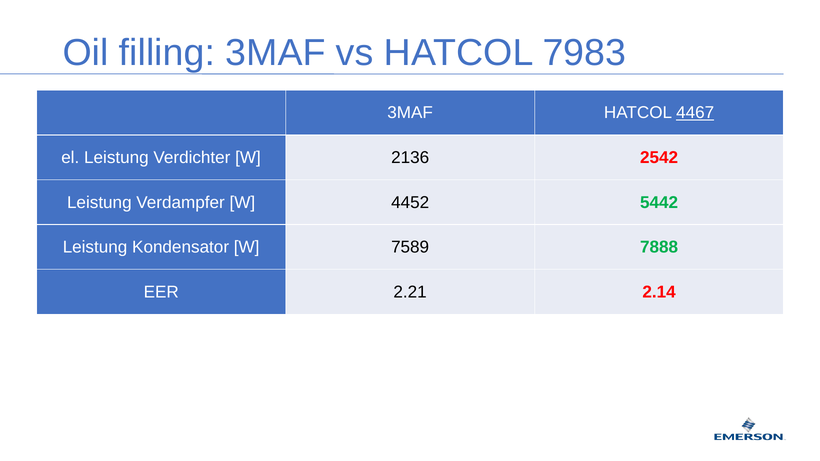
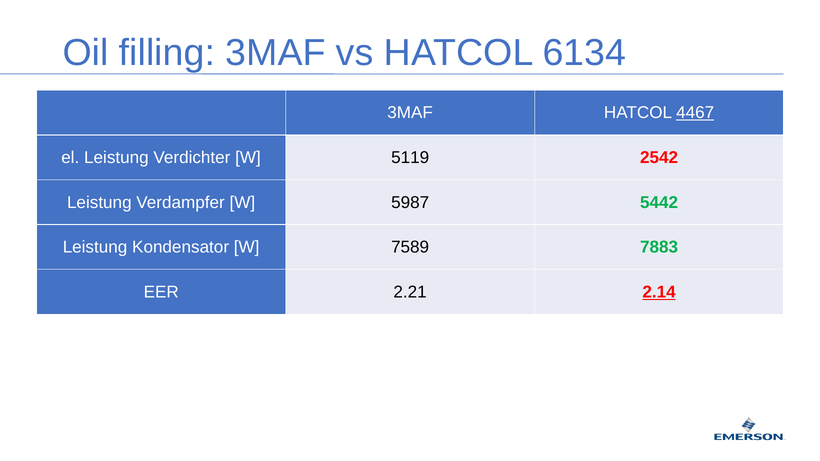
7983: 7983 -> 6134 (584, 53)
2136: 2136 -> 5119 (410, 158)
4452: 4452 -> 5987 (410, 203)
7888: 7888 -> 7883 (659, 247)
2.14 underline: none -> present (659, 292)
